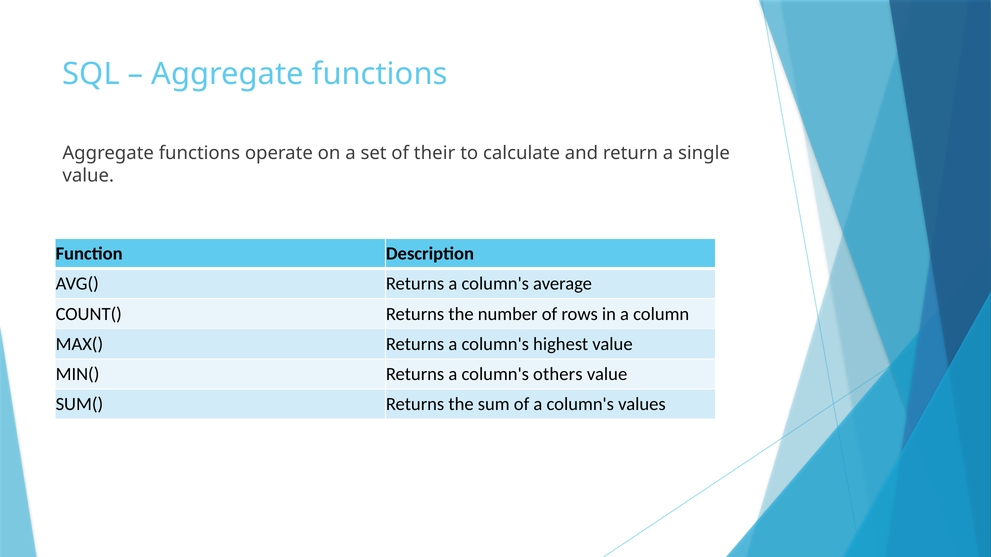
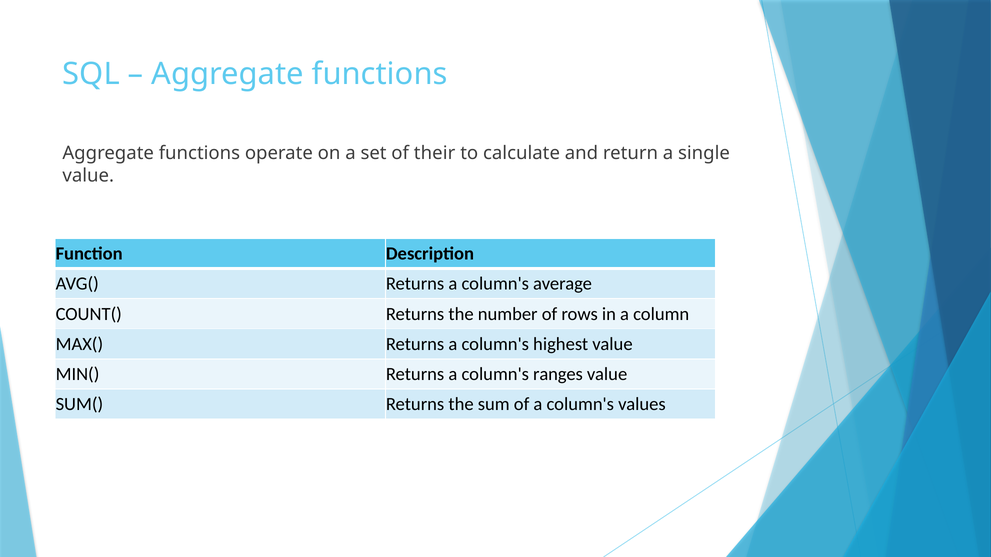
others: others -> ranges (558, 374)
